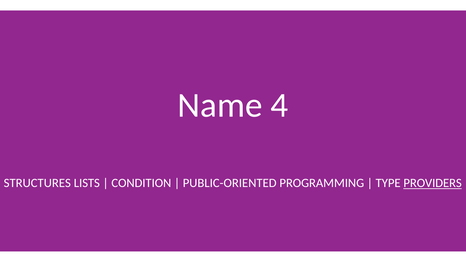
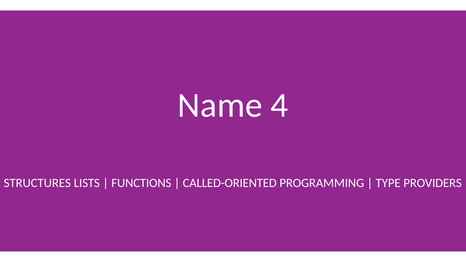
CONDITION: CONDITION -> FUNCTIONS (141, 183)
PUBLIC-ORIENTED: PUBLIC-ORIENTED -> CALLED-ORIENTED (230, 183)
PROVIDERS underline: present -> none (433, 183)
